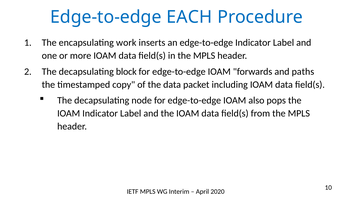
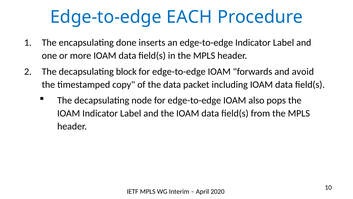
work: work -> done (126, 43)
paths: paths -> avoid (303, 71)
